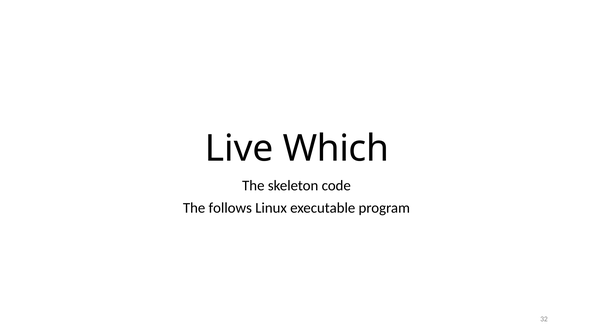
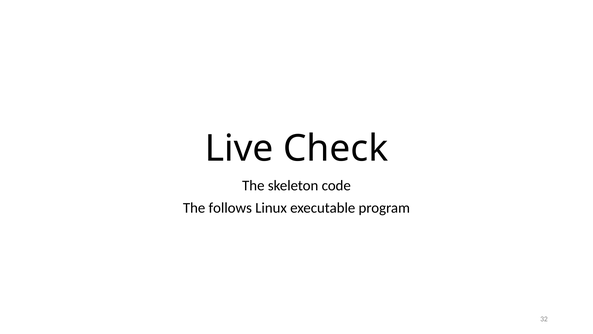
Which: Which -> Check (336, 148)
